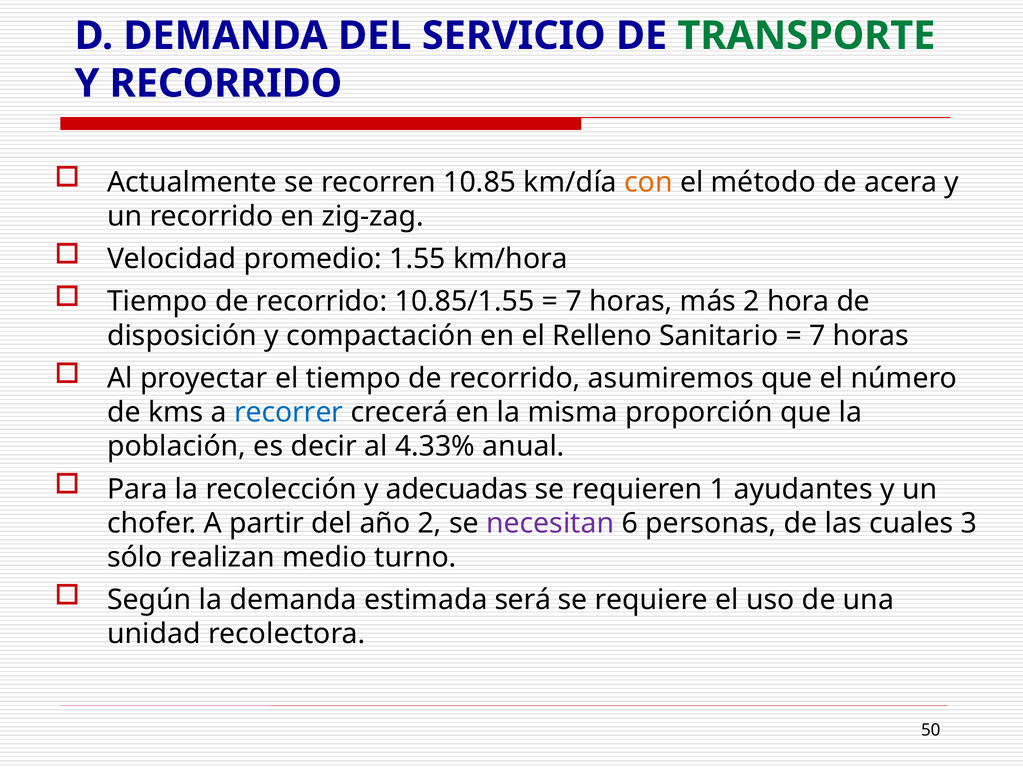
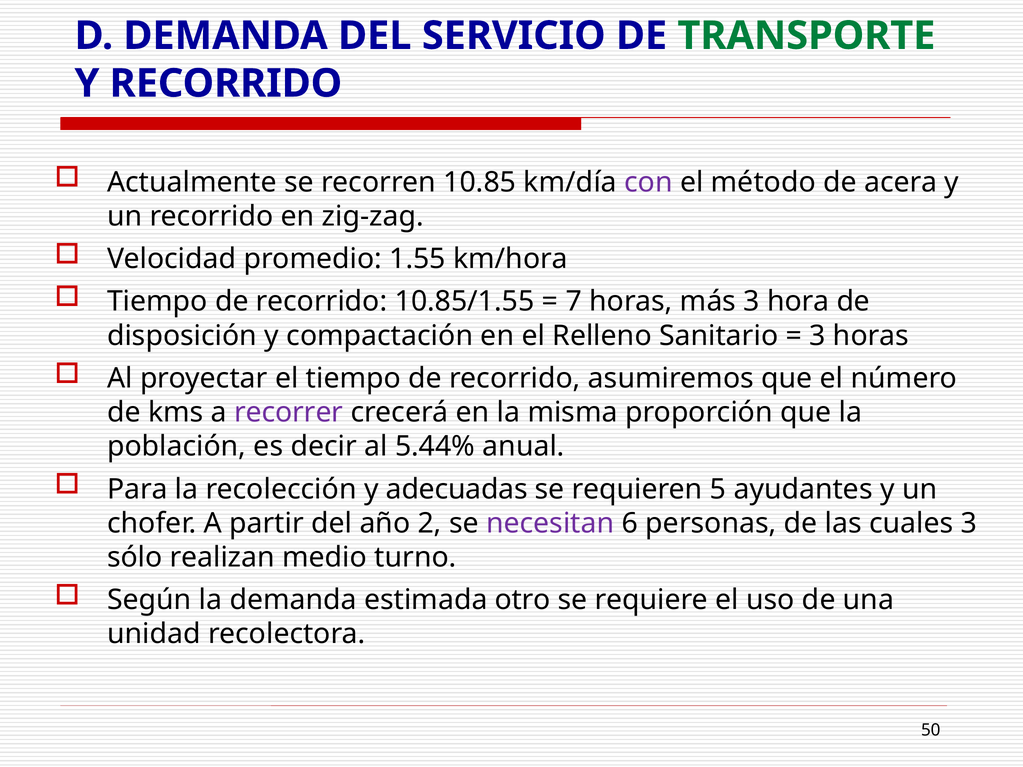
con colour: orange -> purple (648, 182)
más 2: 2 -> 3 (752, 302)
7: 7 -> 3 (817, 336)
recorrer colour: blue -> purple (289, 413)
4.33%: 4.33% -> 5.44% (435, 447)
1: 1 -> 5 (718, 489)
será: será -> otro (523, 600)
